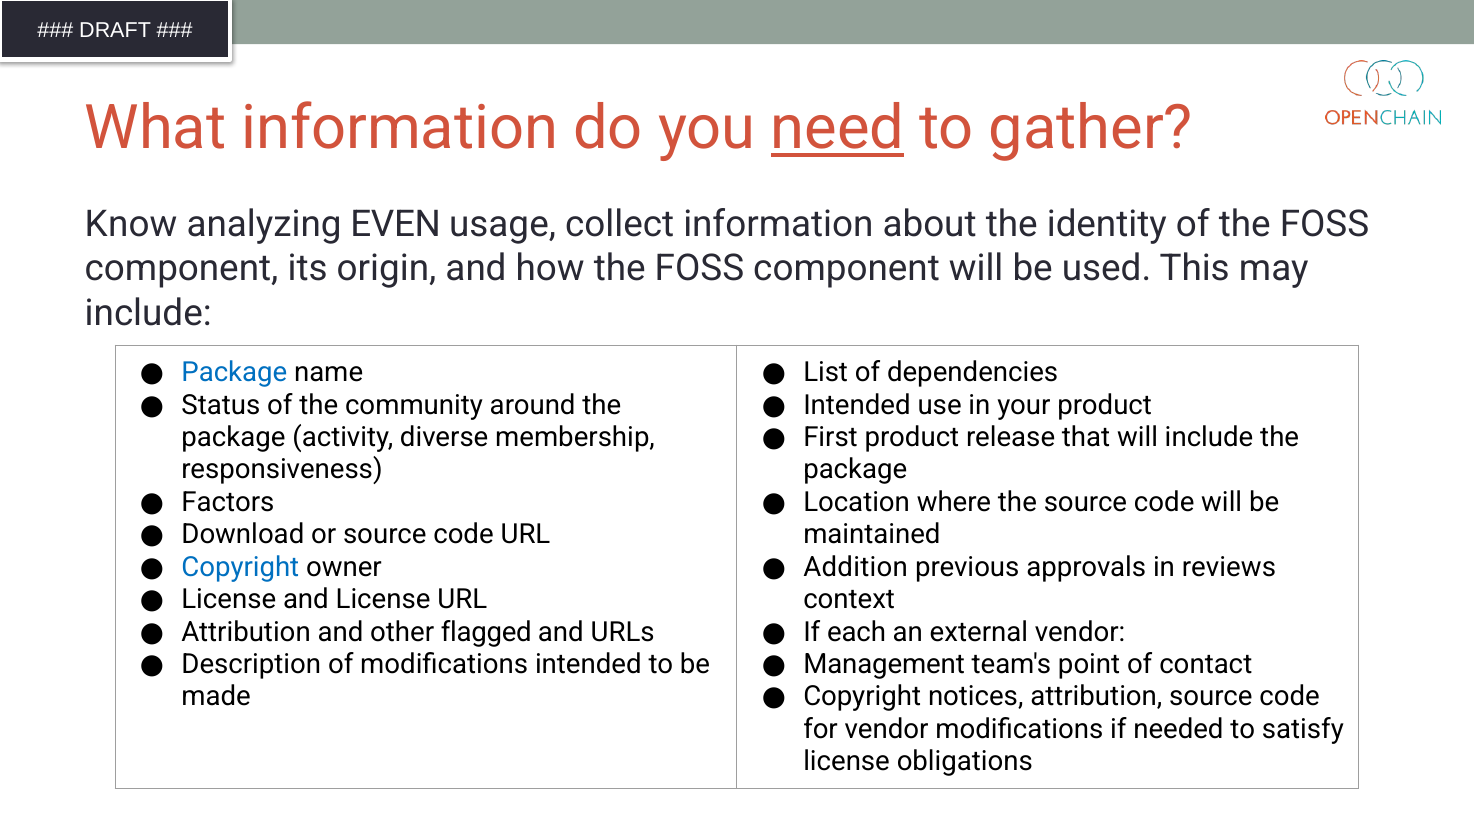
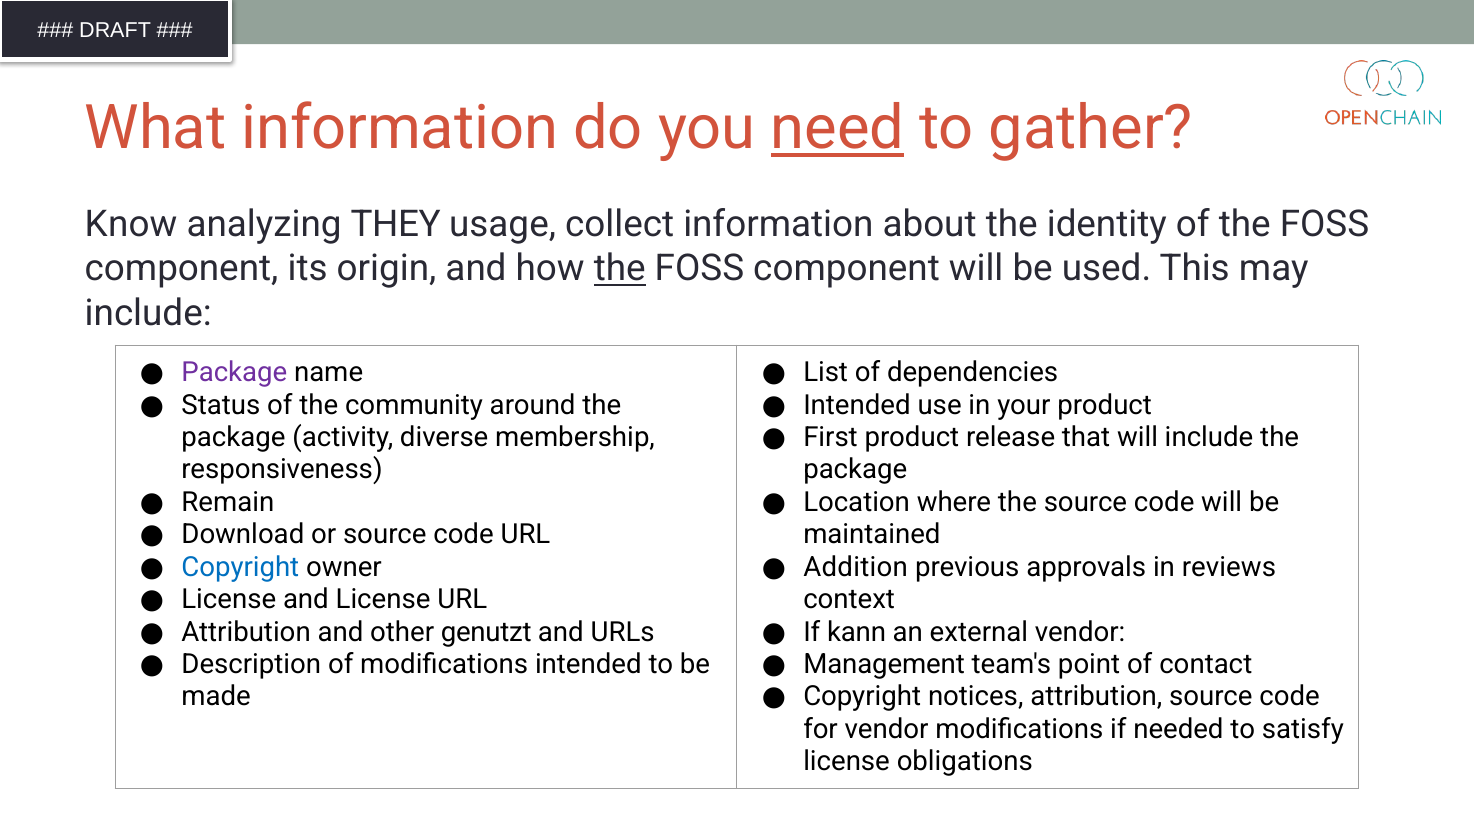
EVEN: EVEN -> THEY (396, 225)
the underline: none -> present (620, 269)
Package colour: blue -> purple (234, 373)
Factors: Factors -> Remain (228, 502)
flagged: flagged -> genutzt (486, 632)
each: each -> kann (857, 632)
